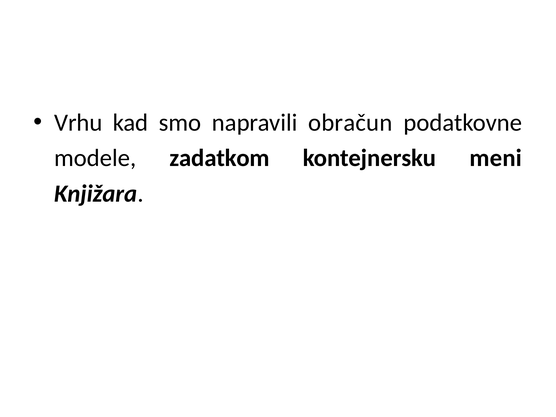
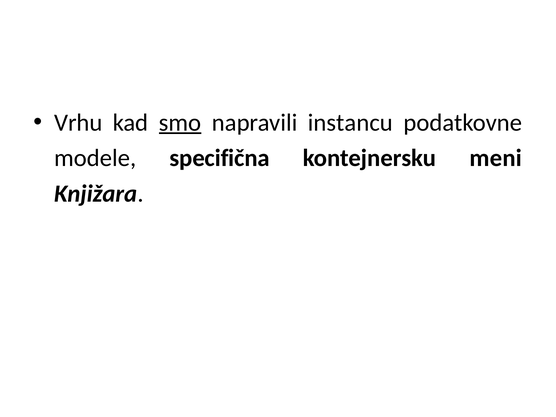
smo underline: none -> present (180, 123)
obračun: obračun -> instancu (350, 123)
zadatkom: zadatkom -> specifična (220, 158)
